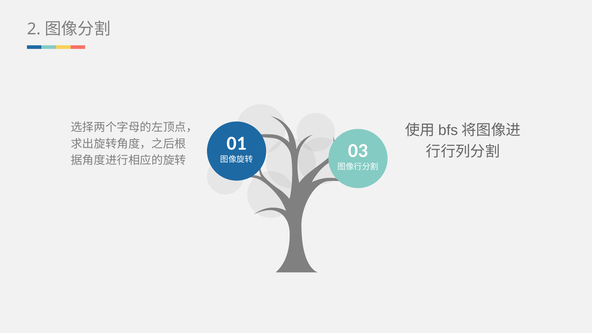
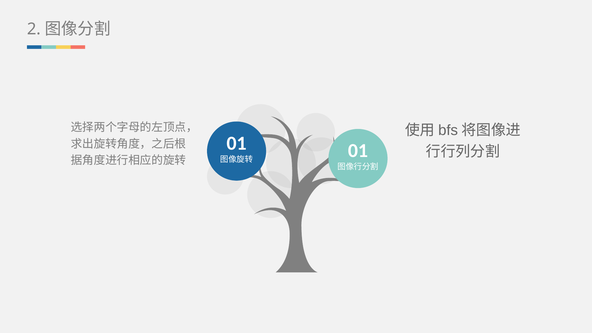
03: 03 -> 01 (358, 151)
